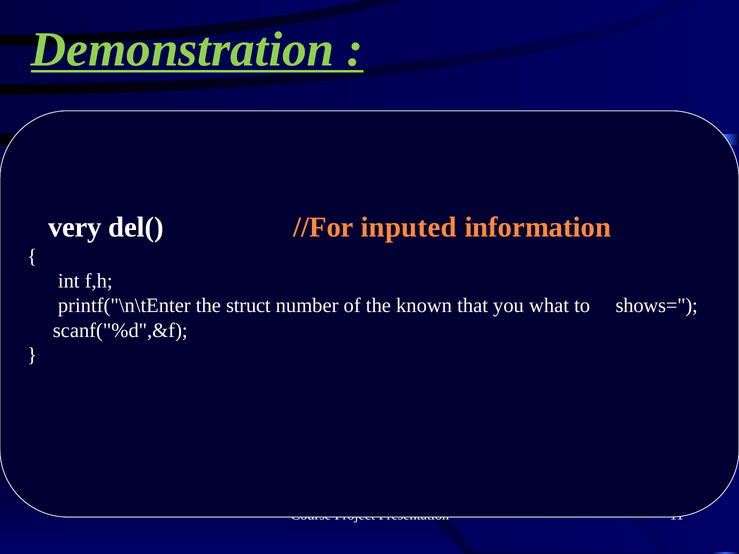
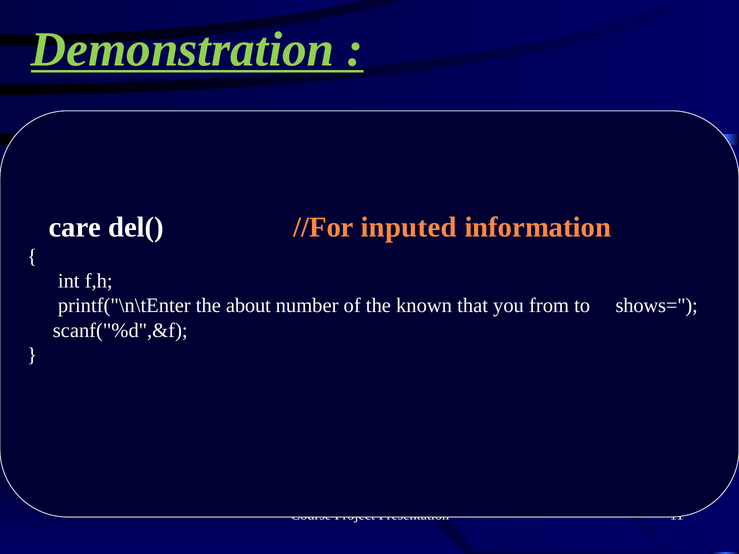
very: very -> care (75, 228)
struct: struct -> about (248, 306)
what: what -> from (549, 306)
